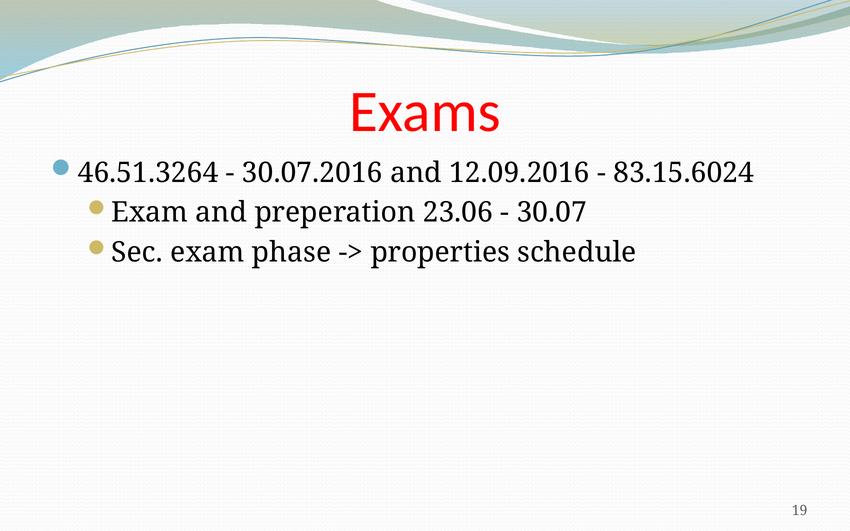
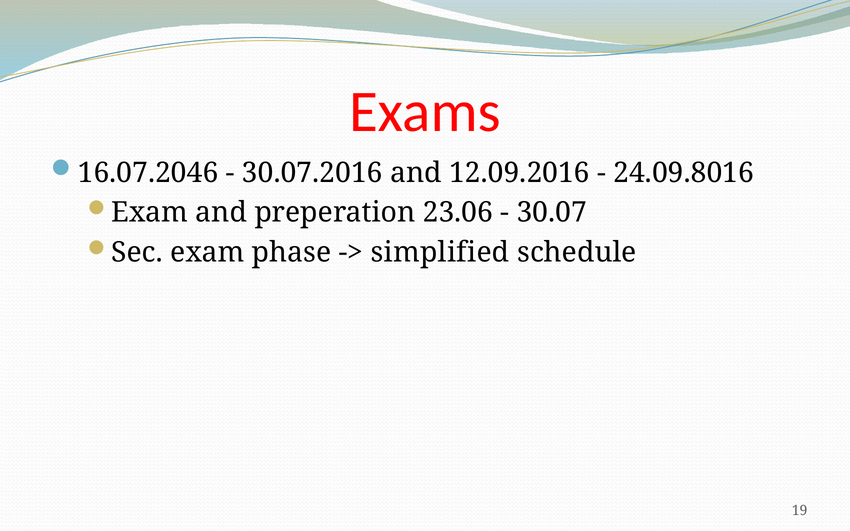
46.51.3264: 46.51.3264 -> 16.07.2046 (148, 173)
83.15.6024: 83.15.6024 -> 24.09.8016 (684, 173)
properties: properties -> simplified (440, 252)
